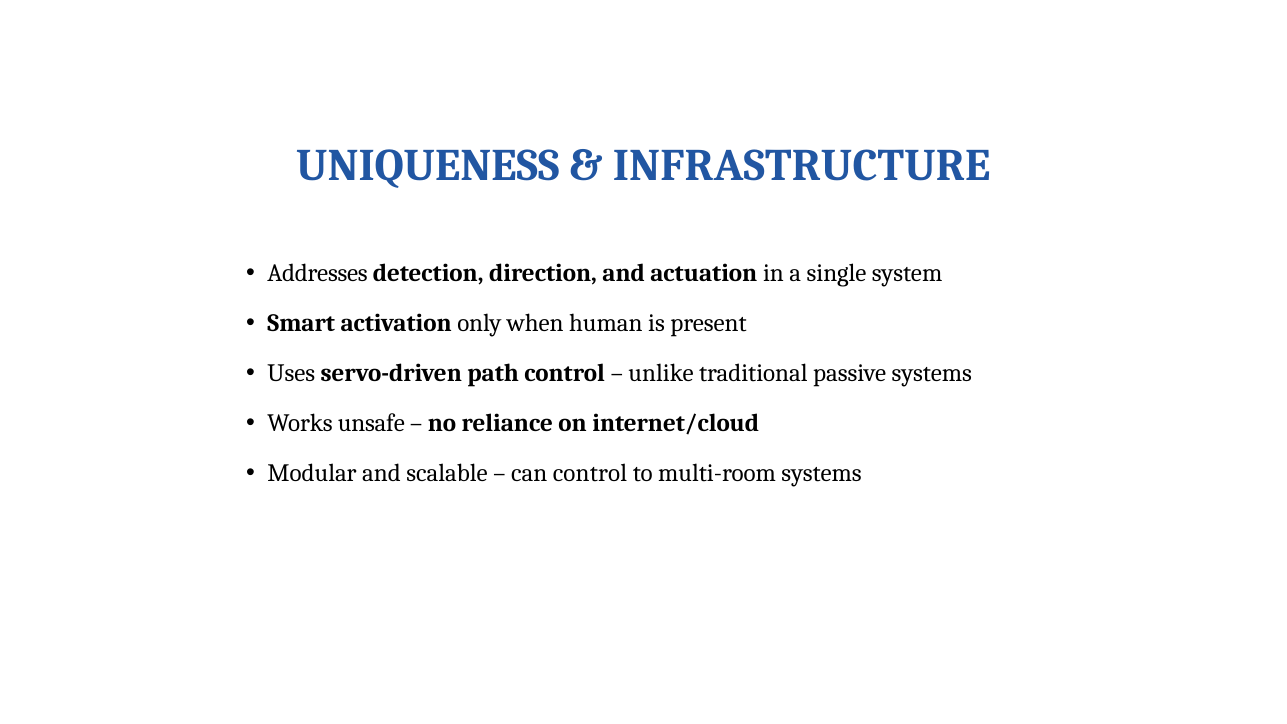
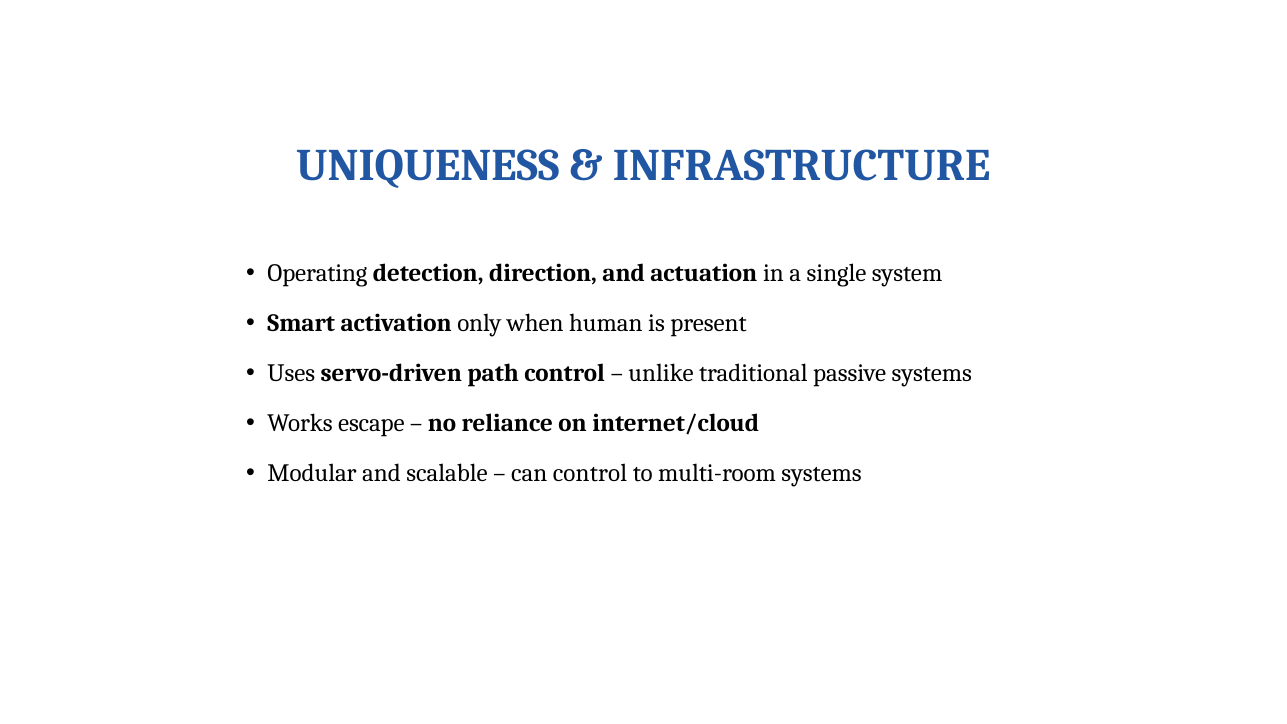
Addresses: Addresses -> Operating (317, 273)
unsafe: unsafe -> escape (371, 423)
